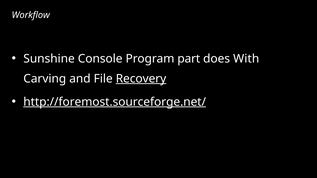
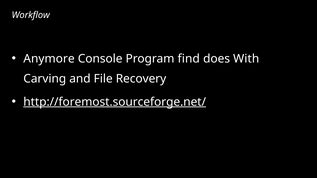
Sunshine: Sunshine -> Anymore (49, 59)
part: part -> find (189, 59)
Recovery underline: present -> none (141, 79)
